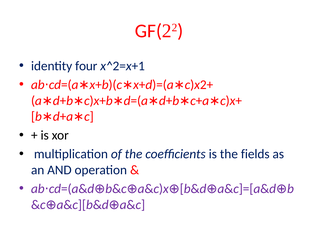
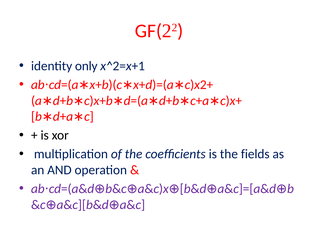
four: four -> only (86, 66)
